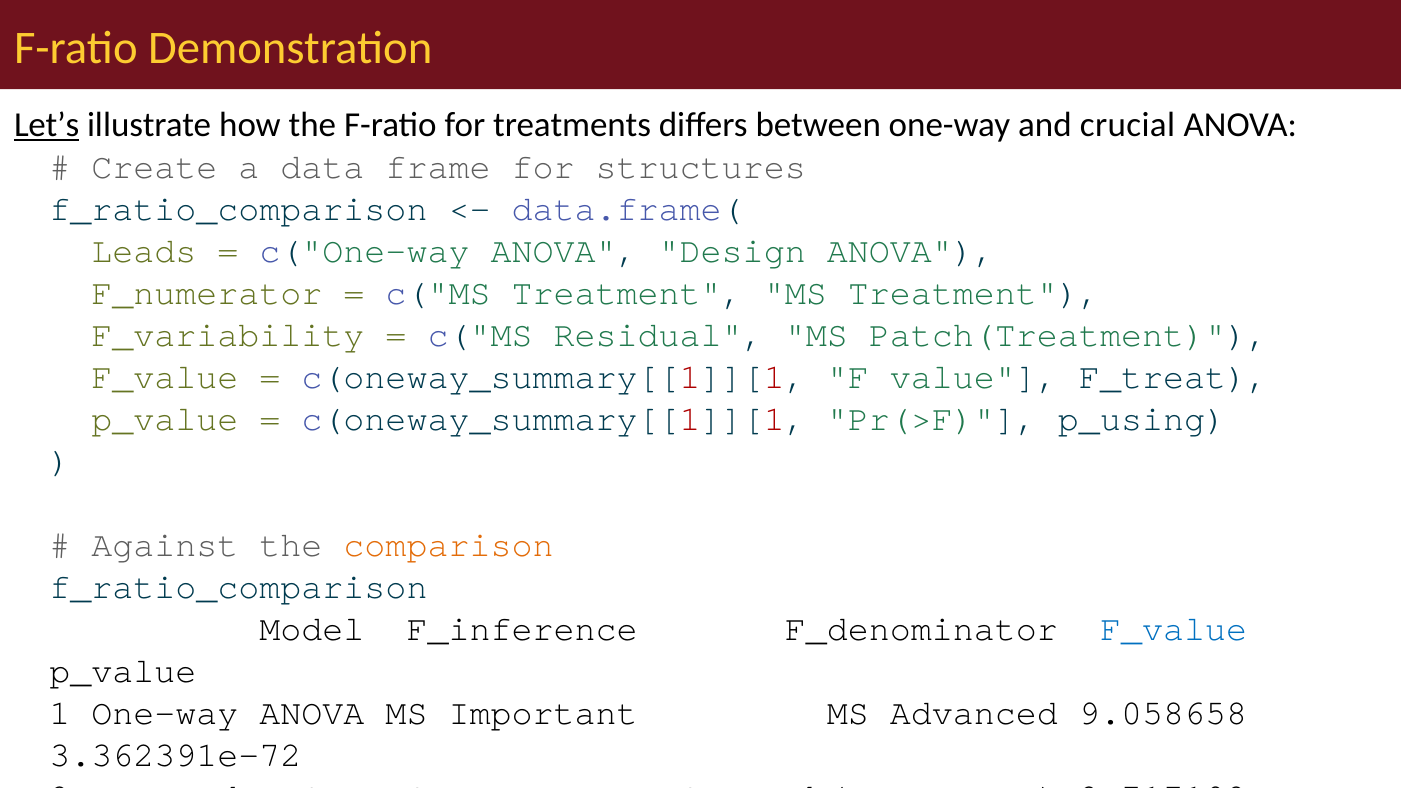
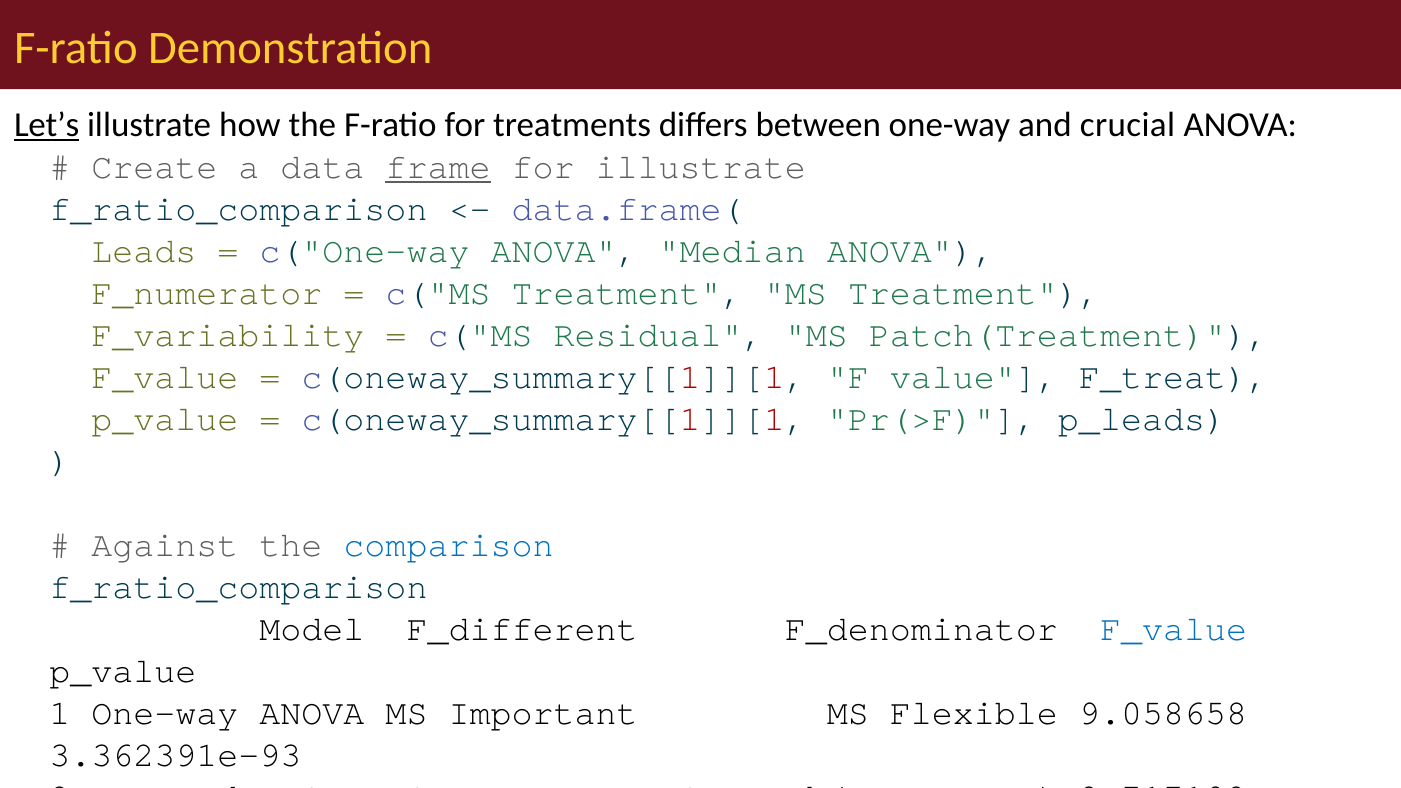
frame underline: none -> present (438, 167)
for structures: structures -> illustrate (701, 167)
Design: Design -> Median (732, 251)
p_using: p_using -> p_leads (1142, 419)
comparison colour: orange -> blue (449, 545)
F_inference: F_inference -> F_different (522, 629)
Advanced: Advanced -> Flexible (974, 713)
3.362391e-72: 3.362391e-72 -> 3.362391e-93 (175, 755)
